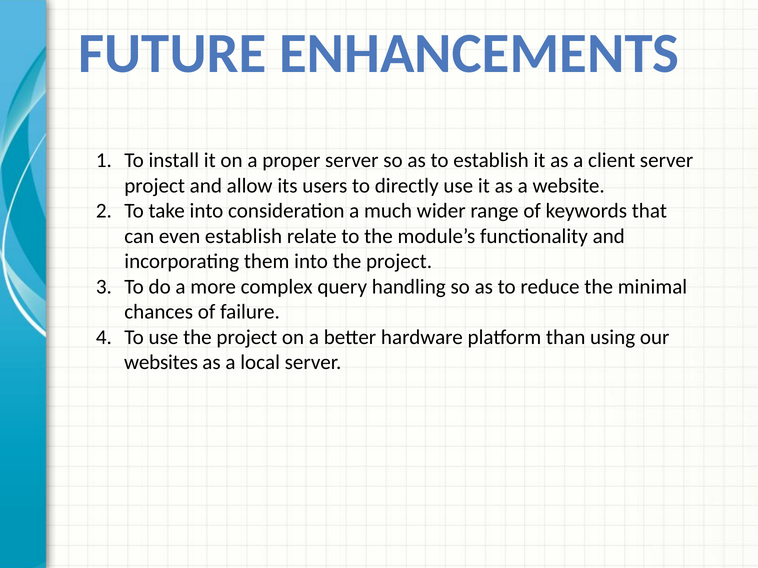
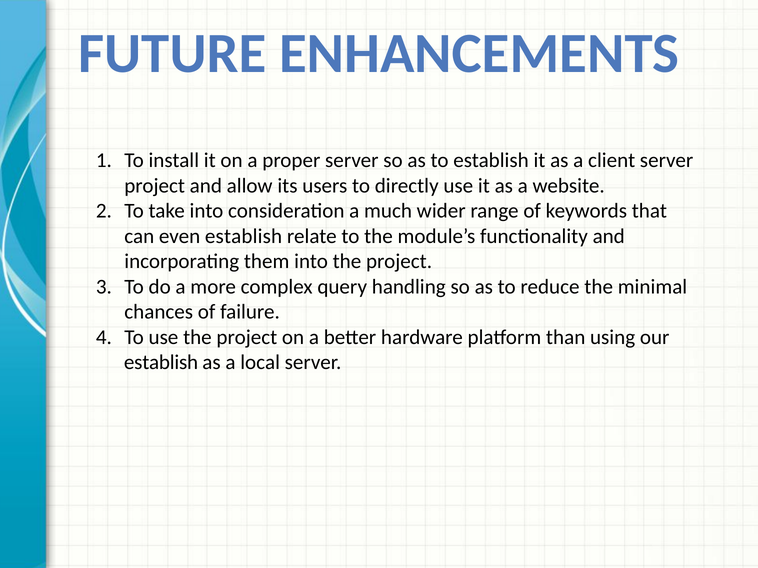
websites: websites -> establish (161, 363)
